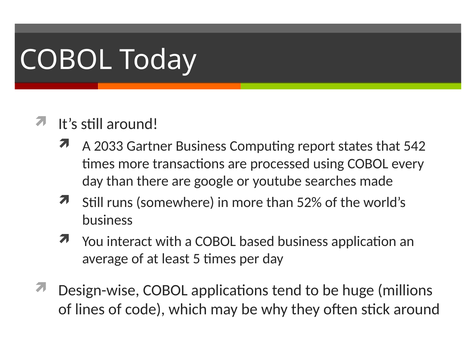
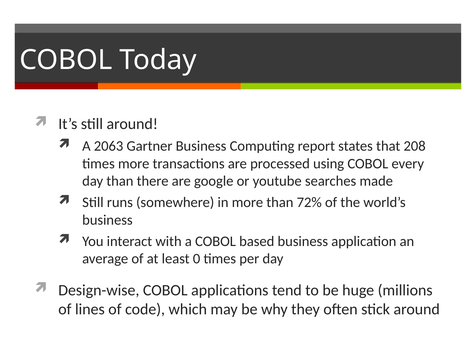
2033: 2033 -> 2063 (109, 146)
542: 542 -> 208 (415, 146)
52%: 52% -> 72% (309, 202)
5: 5 -> 0 (197, 259)
